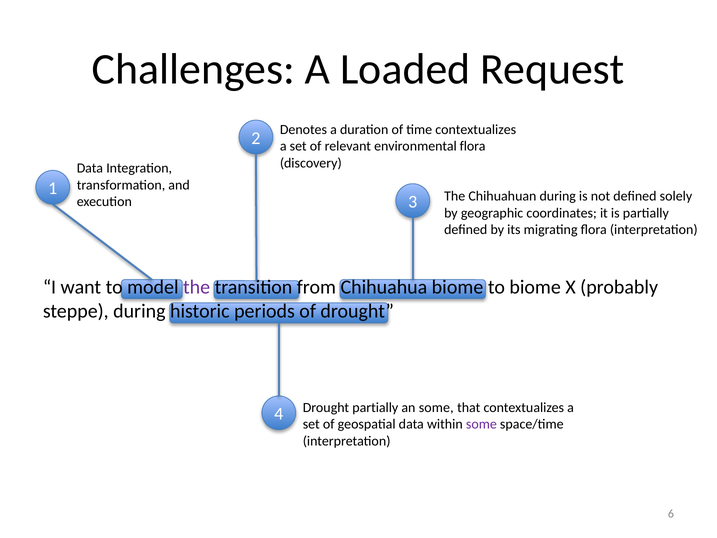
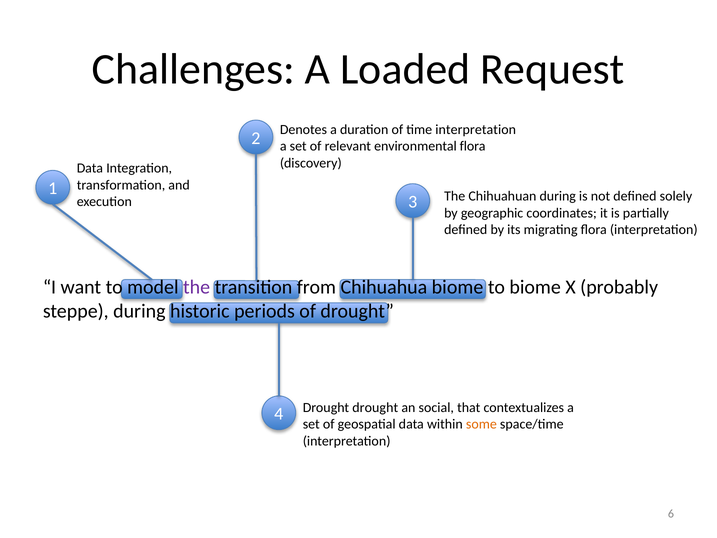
time contextualizes: contextualizes -> interpretation (476, 129)
Drought partially: partially -> drought (375, 407)
an some: some -> social (436, 407)
some colour: purple -> orange (481, 424)
